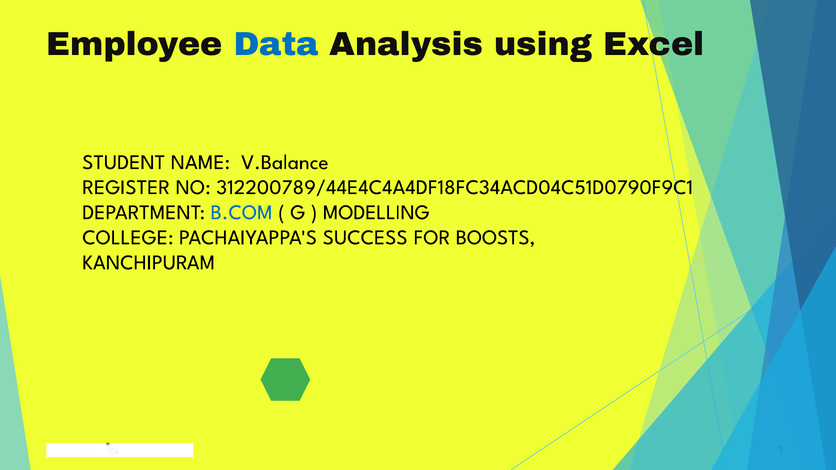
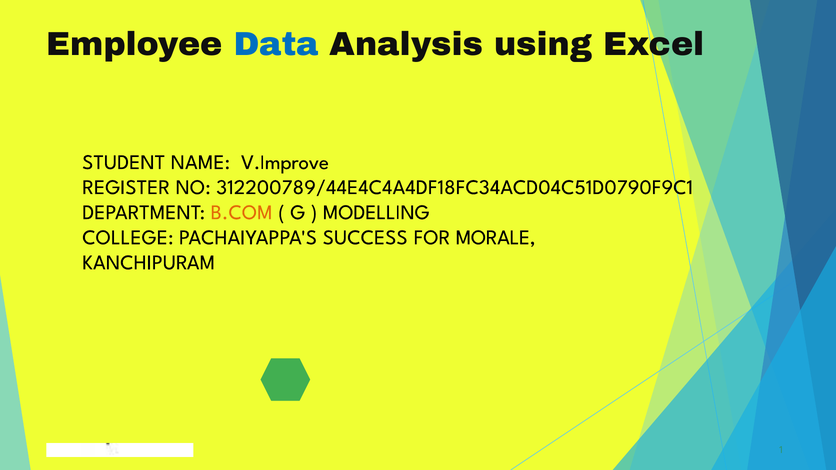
V.Balance: V.Balance -> V.Improve (285, 162)
B.COM colour: blue -> orange (242, 212)
BOOSTS: BOOSTS -> MORALE (496, 237)
